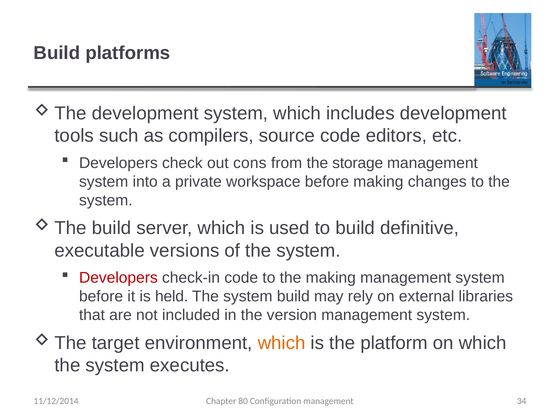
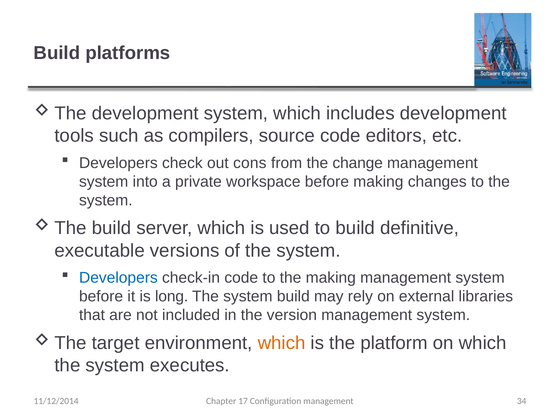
storage: storage -> change (358, 163)
Developers colour: red -> blue (118, 278)
held: held -> long (172, 297)
80: 80 -> 17 (243, 401)
